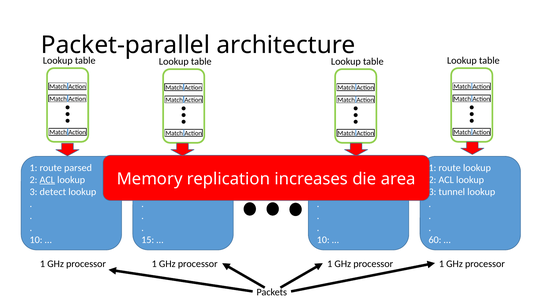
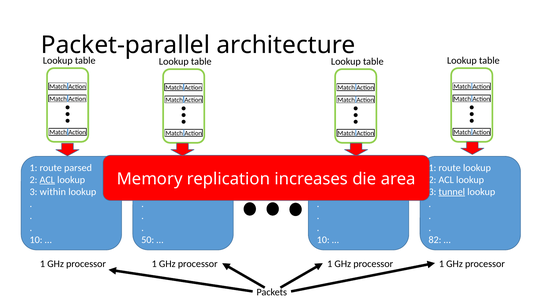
detect: detect -> within (53, 192)
tunnel underline: none -> present (452, 192)
15: 15 -> 50 (148, 240)
60: 60 -> 82 (435, 240)
